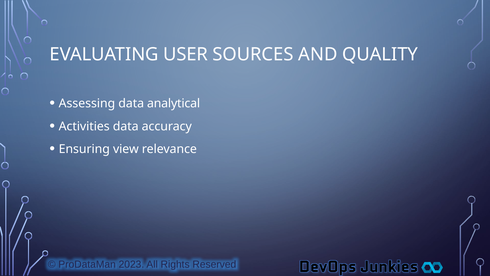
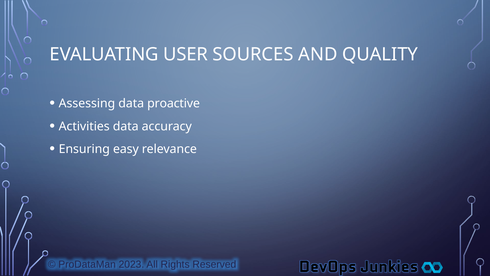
analytical: analytical -> proactive (174, 103)
view: view -> easy (126, 149)
